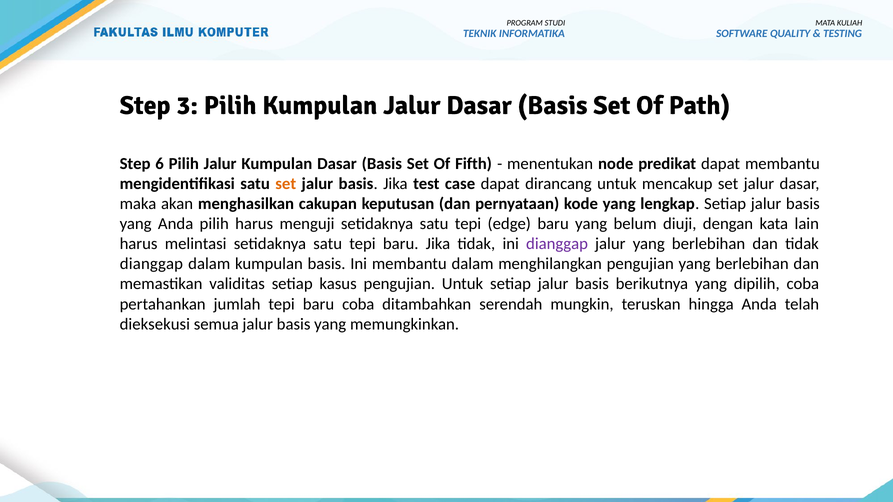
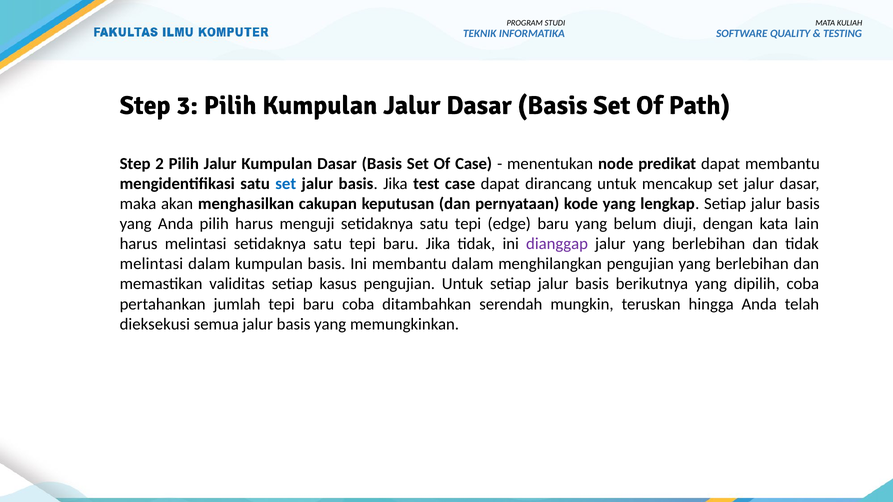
6: 6 -> 2 (160, 164)
Of Fifth: Fifth -> Case (474, 164)
set colour: orange -> blue (286, 184)
dianggap: dianggap -> melintasi (151, 264)
